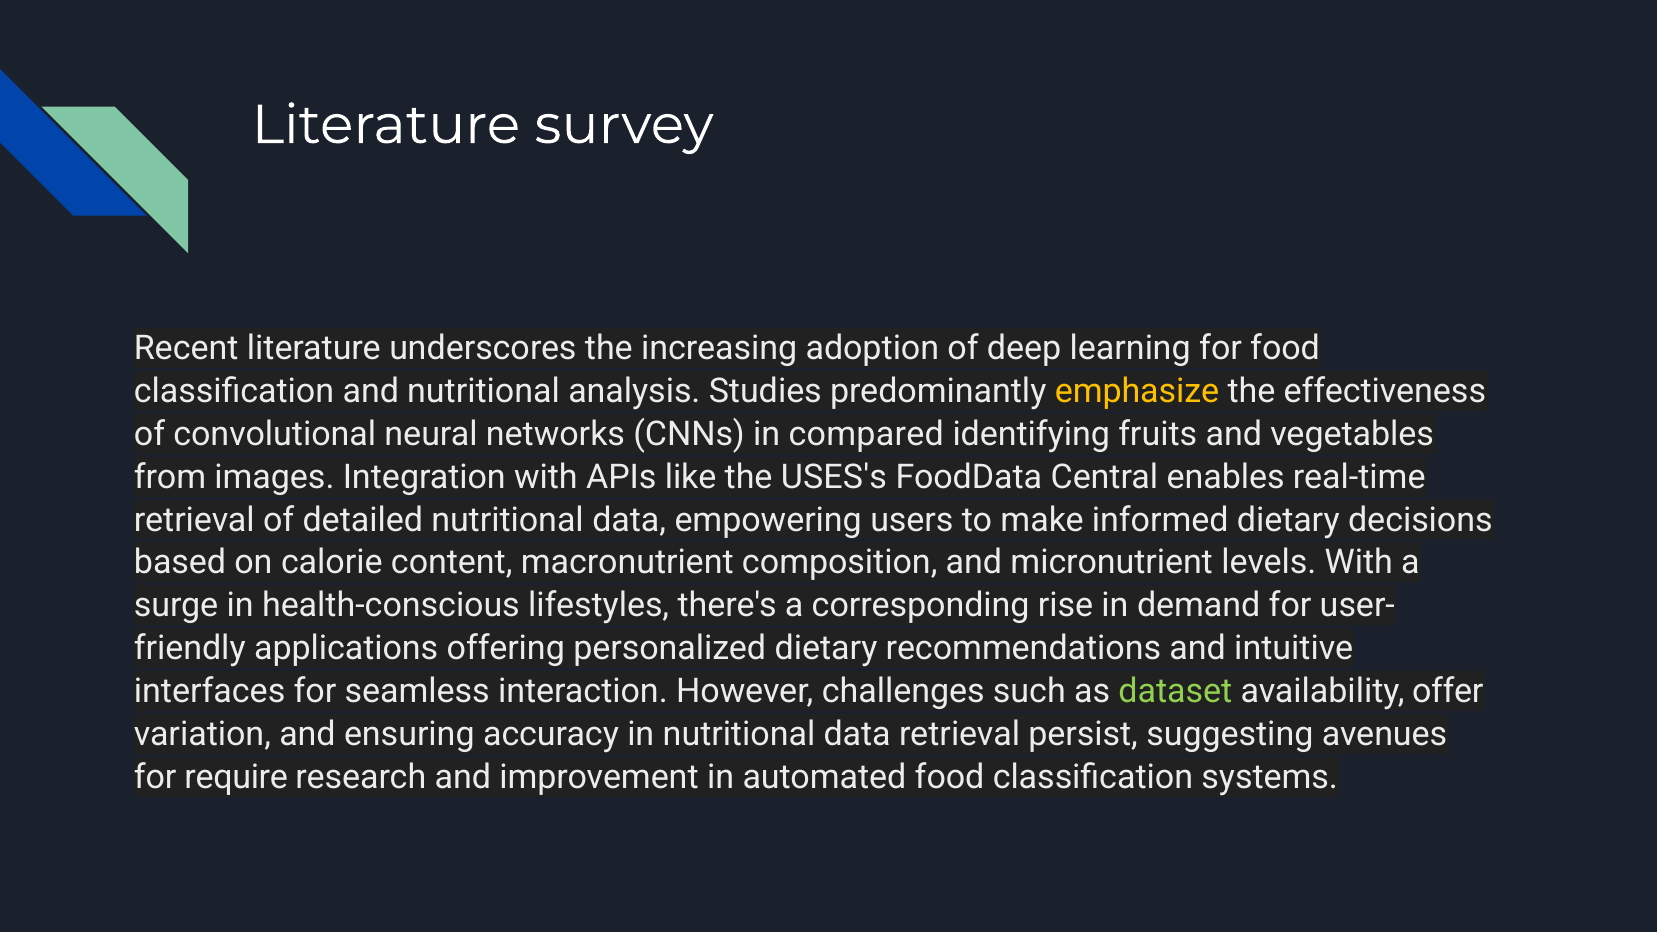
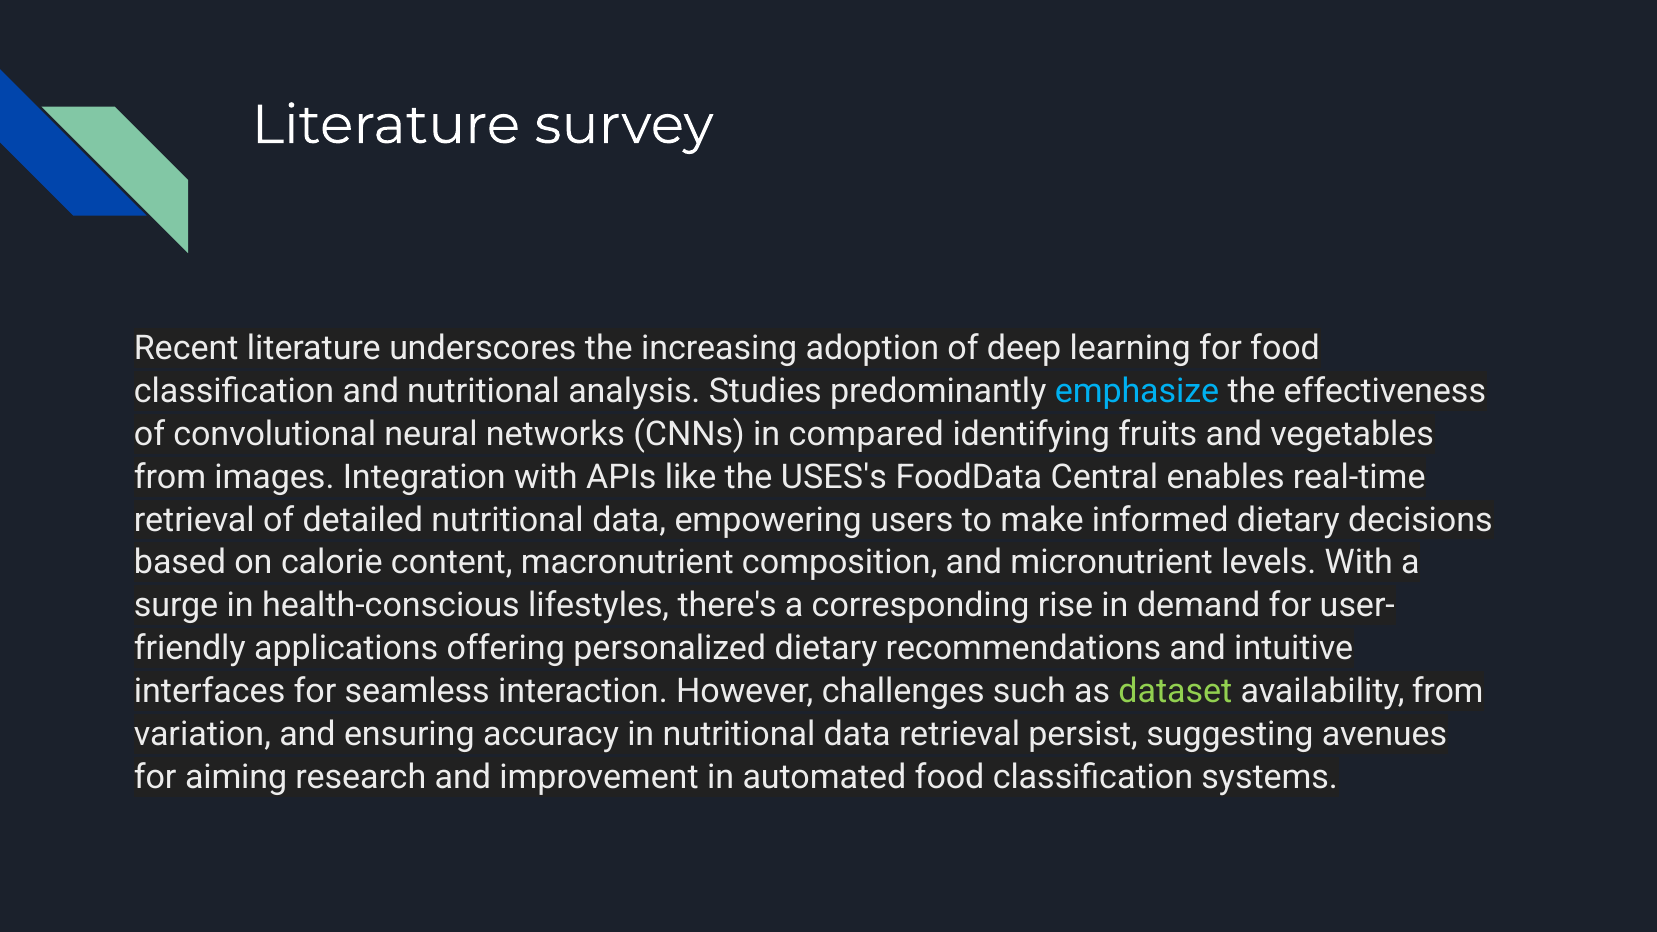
emphasize colour: yellow -> light blue (1137, 391)
availability offer: offer -> from (1448, 691)
require: require -> aiming (236, 777)
